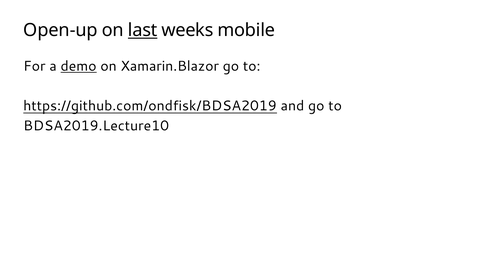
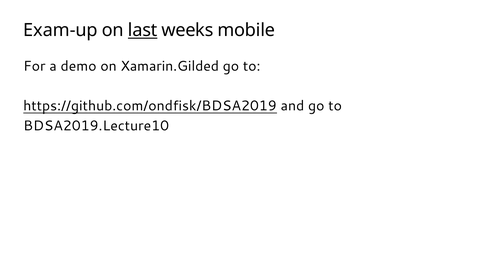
Open-up: Open-up -> Exam-up (61, 30)
demo underline: present -> none (79, 66)
Xamarin.Blazor: Xamarin.Blazor -> Xamarin.Gilded (170, 66)
